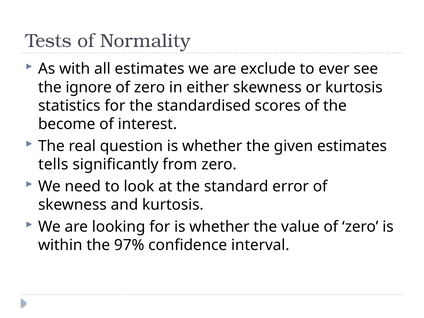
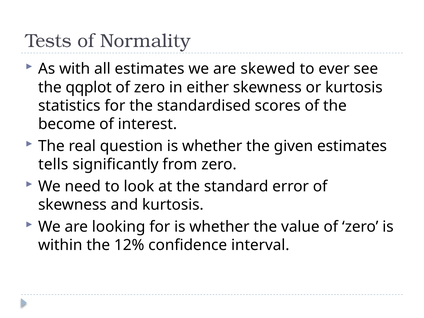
exclude: exclude -> skewed (268, 69)
ignore: ignore -> qqplot (89, 87)
97%: 97% -> 12% (129, 245)
